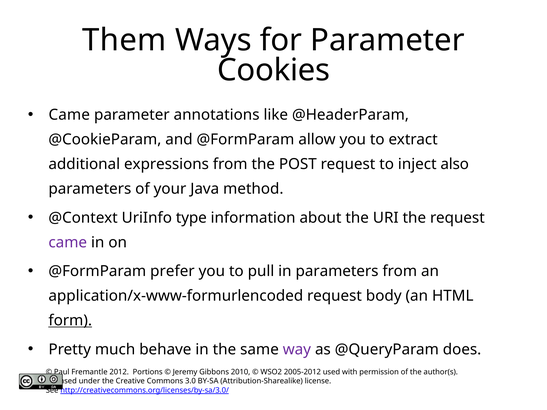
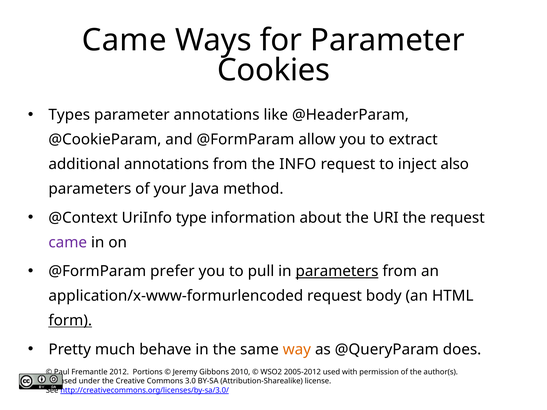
Them: Them -> Came (124, 40)
Came: Came -> Types (69, 115)
additional expressions: expressions -> annotations (167, 164)
POST: POST -> INFO (298, 164)
parameters underline: none -> present (337, 271)
way colour: purple -> orange (297, 350)
